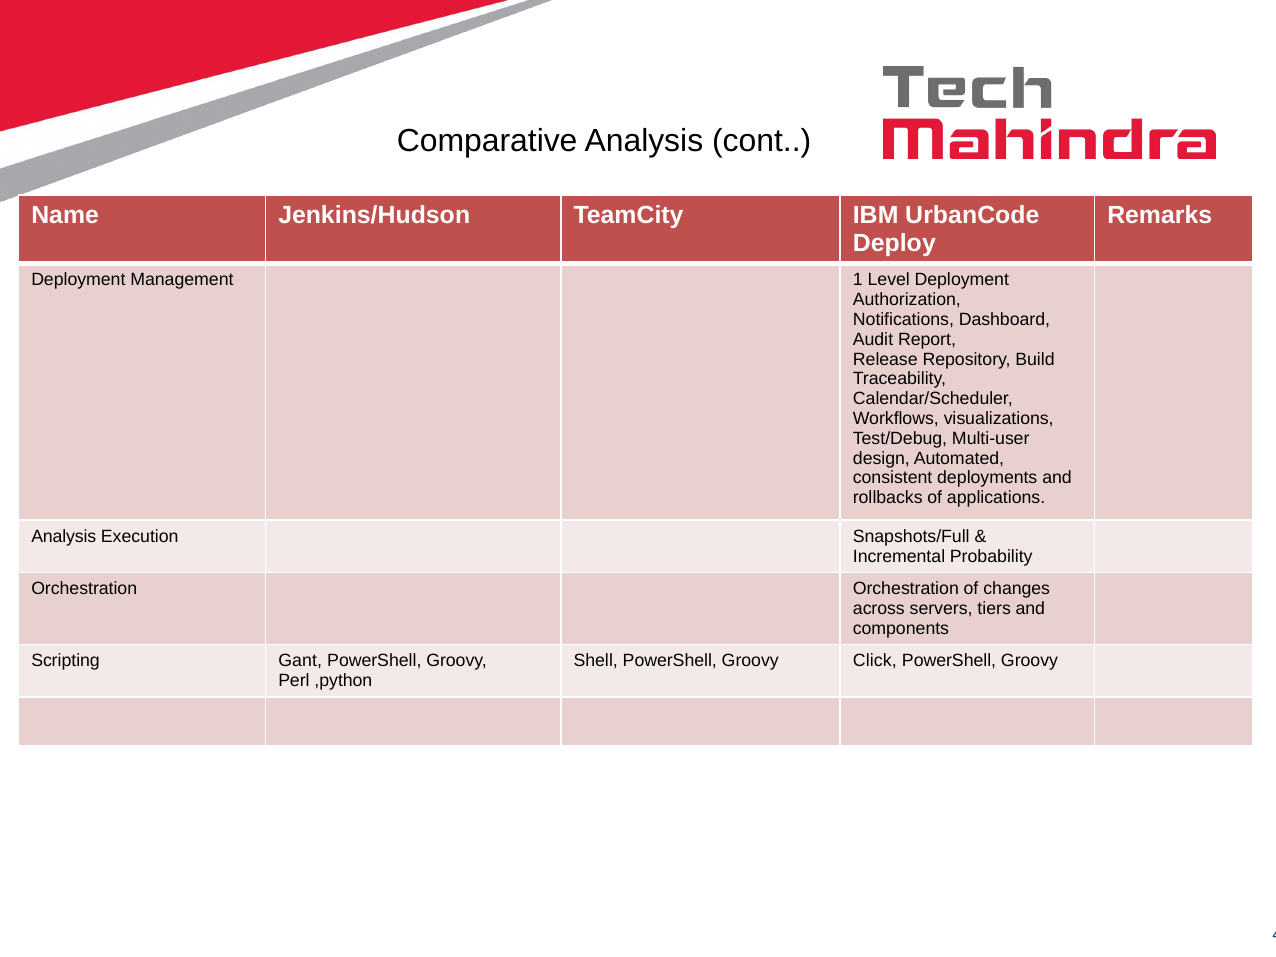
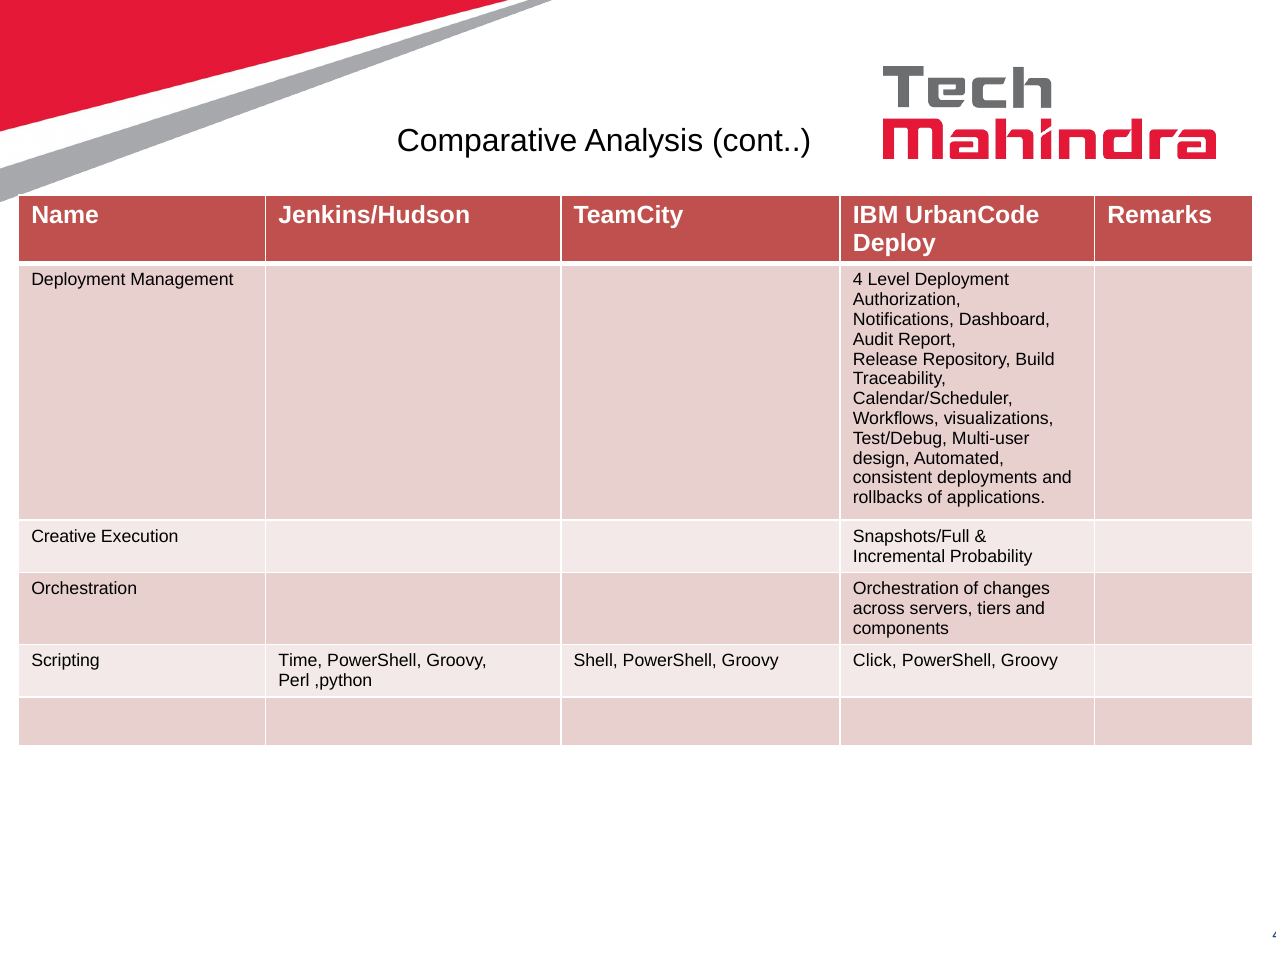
Management 1: 1 -> 4 (858, 280)
Analysis: Analysis -> Creative (64, 536)
Gant: Gant -> Time (300, 661)
